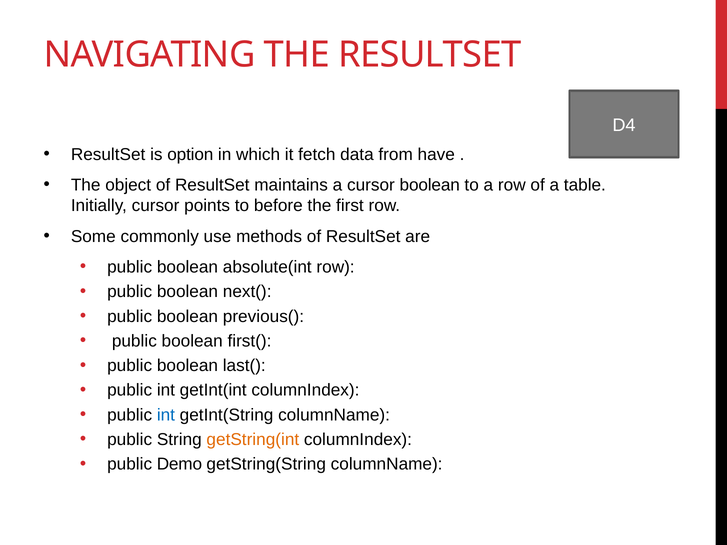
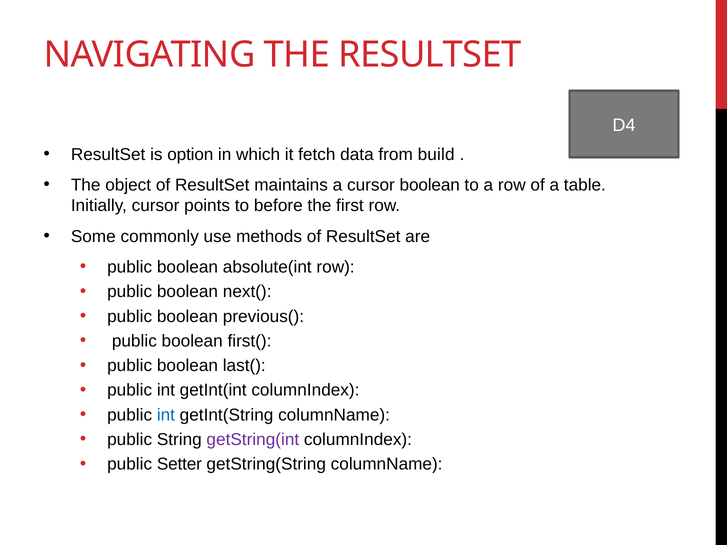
have: have -> build (436, 154)
getString(int colour: orange -> purple (253, 440)
Demo: Demo -> Setter (179, 464)
